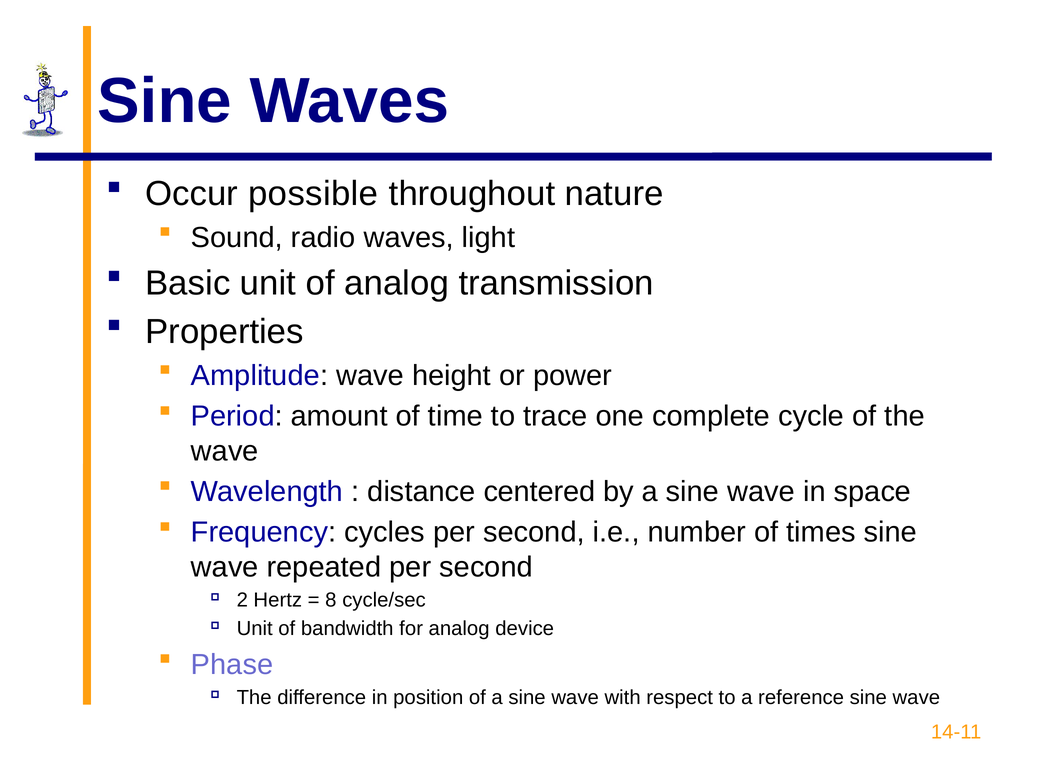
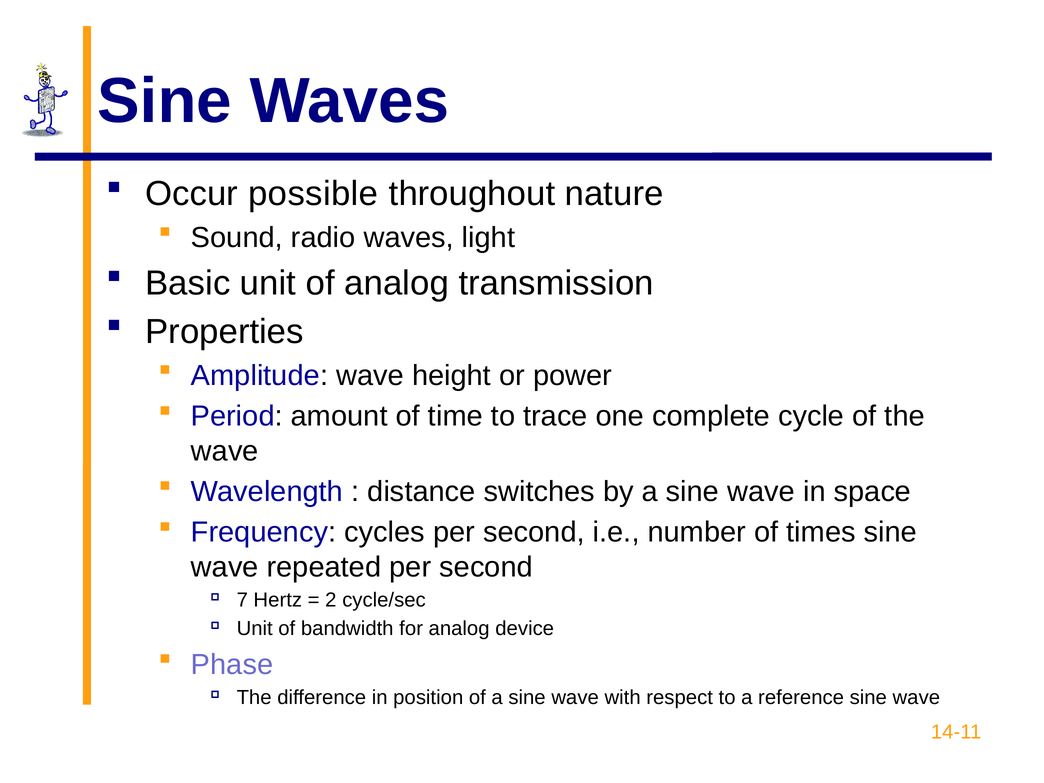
centered: centered -> switches (539, 492)
2: 2 -> 7 (242, 600)
8: 8 -> 2 (331, 600)
